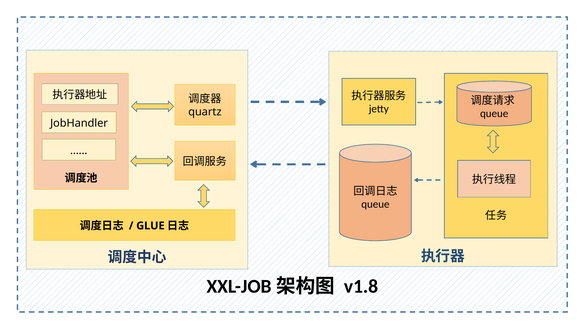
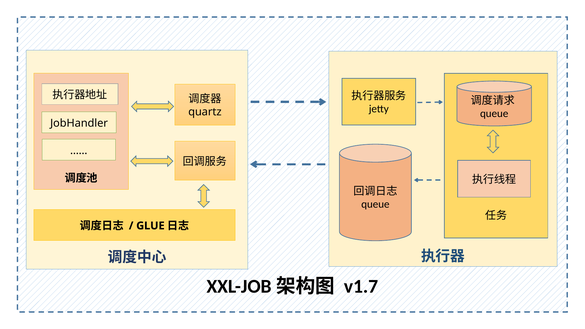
v1.8: v1.8 -> v1.7 (361, 287)
